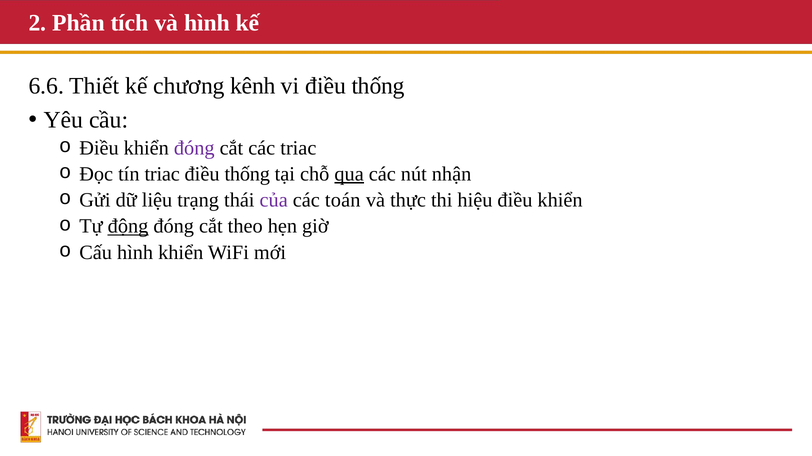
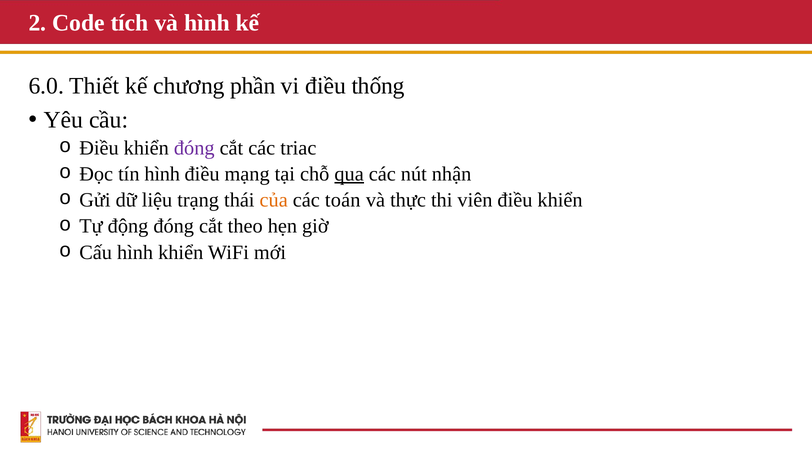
Phần: Phần -> Code (78, 23)
6.6: 6.6 -> 6.0 (46, 86)
kênh: kênh -> phần (253, 86)
tín triac: triac -> hình (162, 174)
thống: thống -> mạng (247, 174)
của colour: purple -> orange (274, 200)
hiệu: hiệu -> viên (475, 200)
động underline: present -> none (128, 227)
